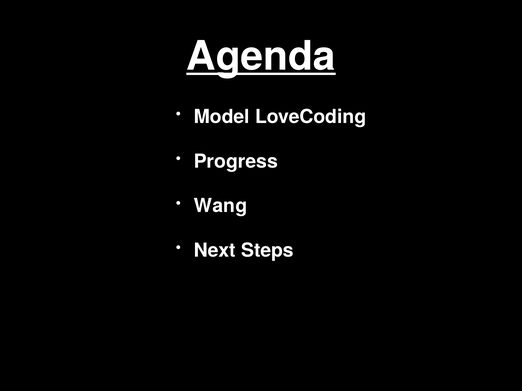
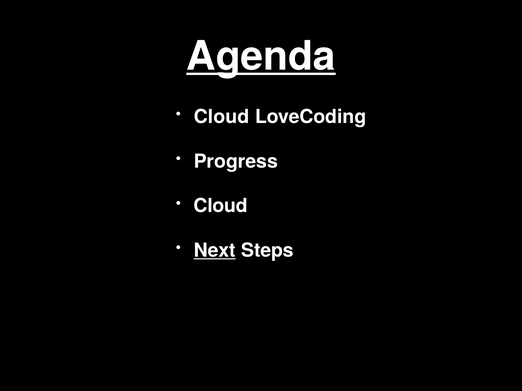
Model: Model -> Cloud (222, 117)
Wang: Wang -> Cloud (221, 206)
Next underline: none -> present (215, 251)
